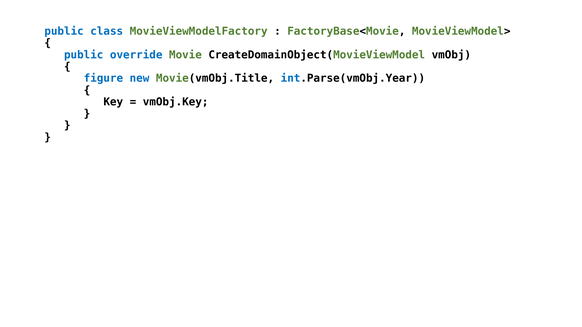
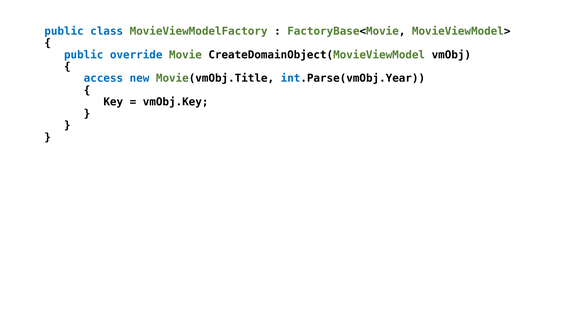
figure: figure -> access (103, 78)
